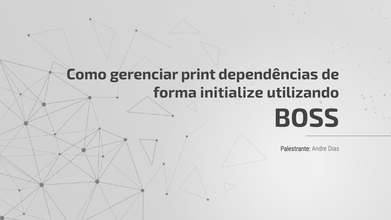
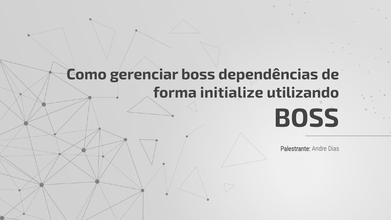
gerenciar print: print -> boss (198, 74)
